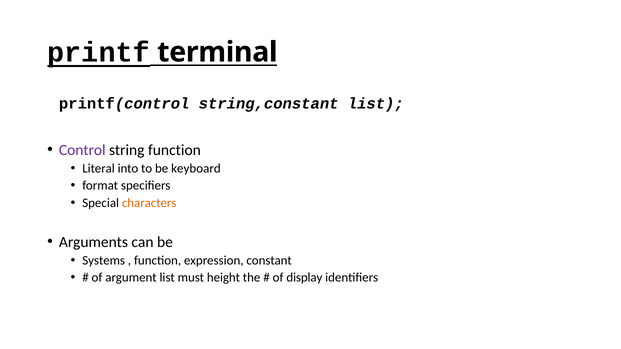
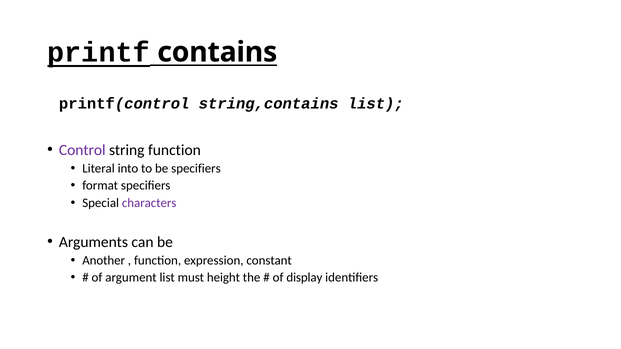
terminal: terminal -> contains (217, 52)
string,constant: string,constant -> string,contains (269, 104)
be keyboard: keyboard -> specifiers (196, 169)
characters colour: orange -> purple (149, 203)
Systems: Systems -> Another (104, 261)
